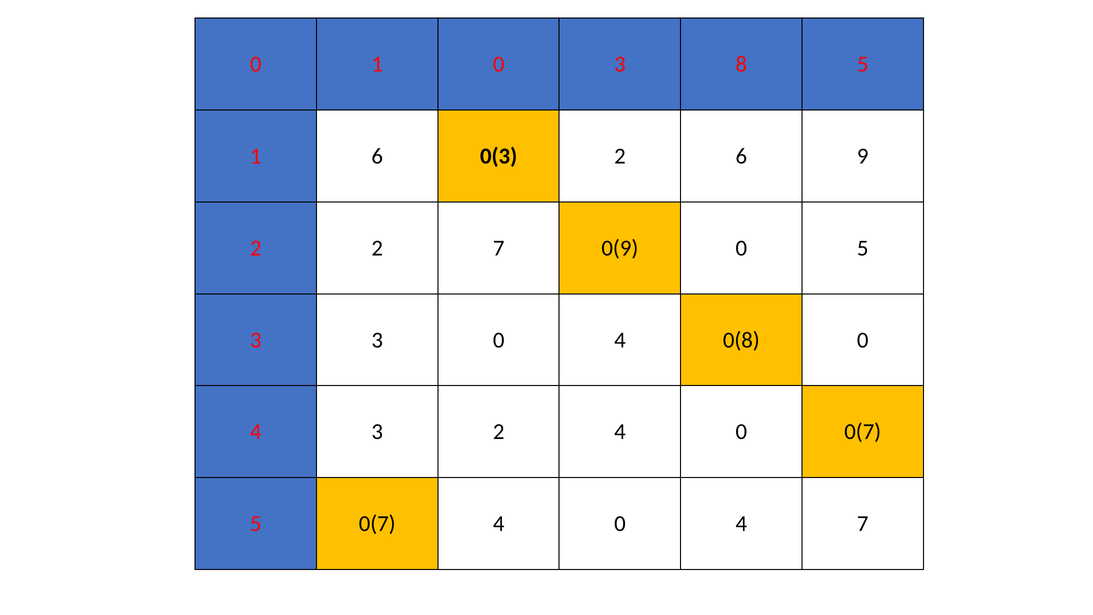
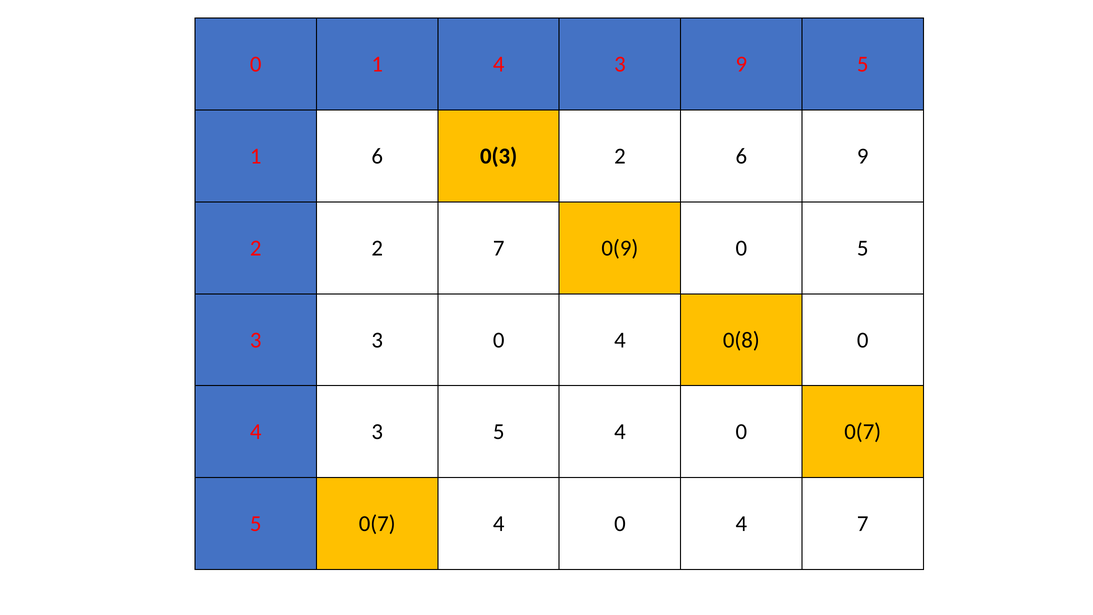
1 0: 0 -> 4 (499, 64)
3 8: 8 -> 9 (741, 64)
3 2: 2 -> 5 (499, 432)
